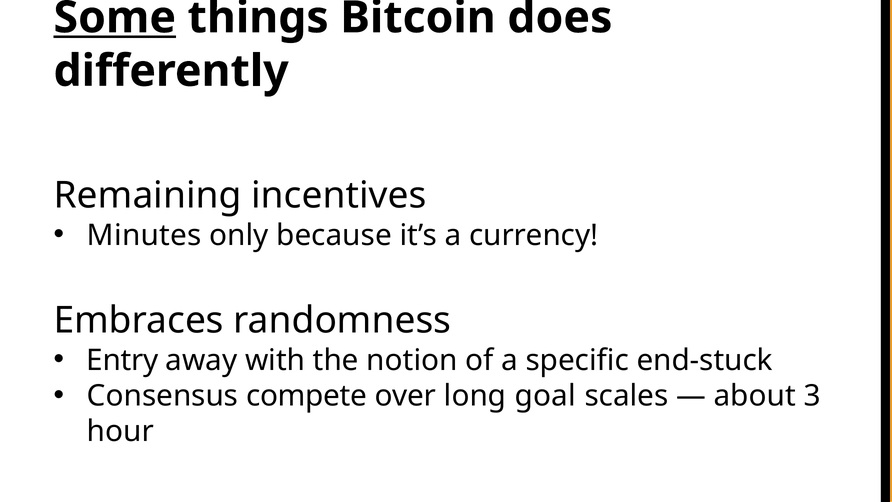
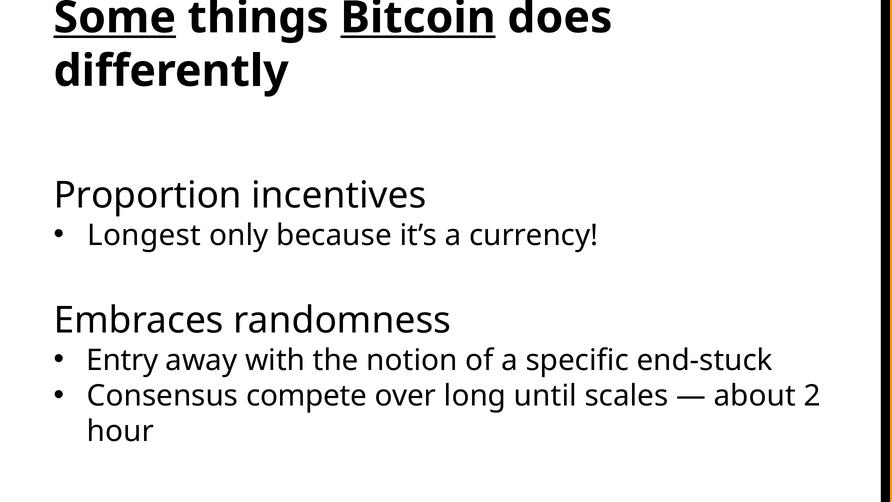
Bitcoin underline: none -> present (418, 18)
Remaining: Remaining -> Proportion (148, 195)
Minutes: Minutes -> Longest (144, 235)
goal: goal -> until (545, 396)
3: 3 -> 2 (812, 396)
